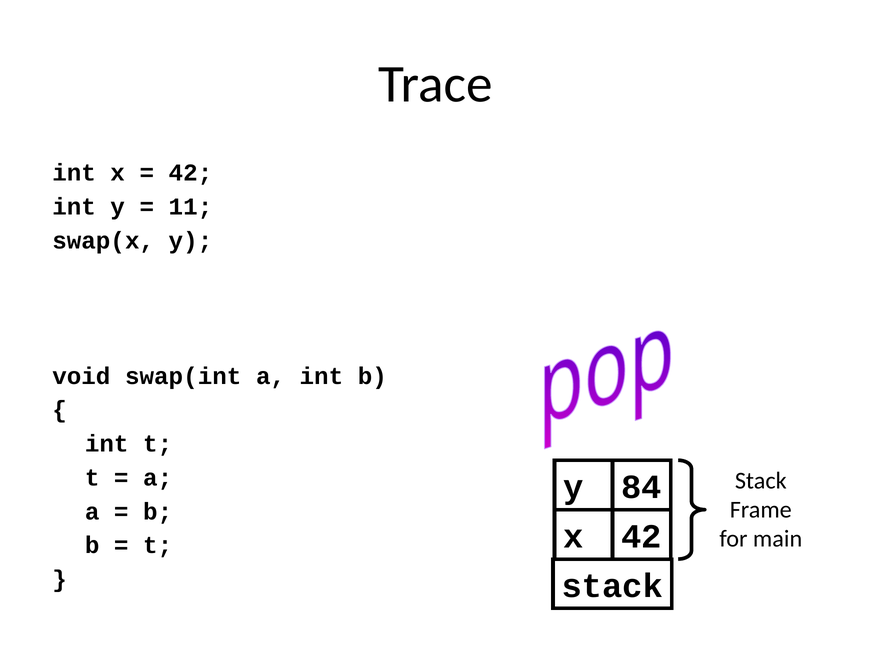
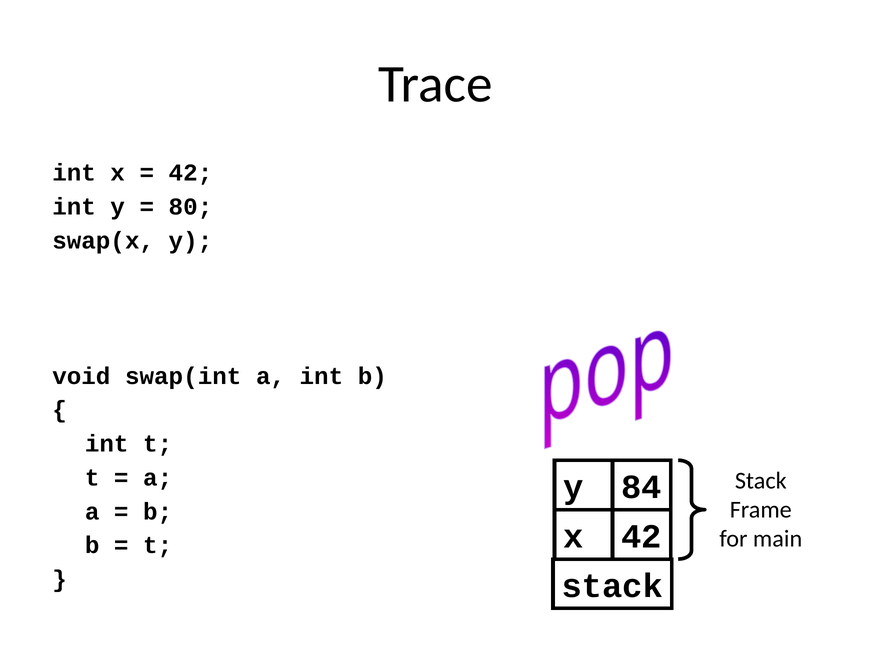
11: 11 -> 80 (190, 207)
